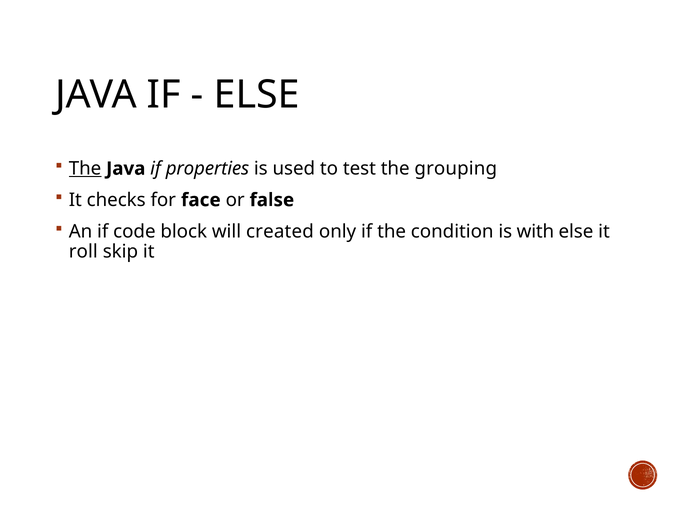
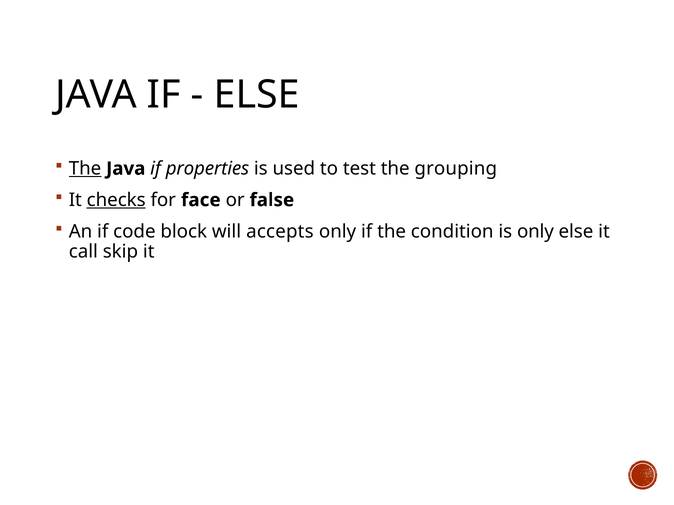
checks underline: none -> present (116, 200)
created: created -> accepts (280, 232)
is with: with -> only (535, 232)
roll: roll -> call (83, 252)
